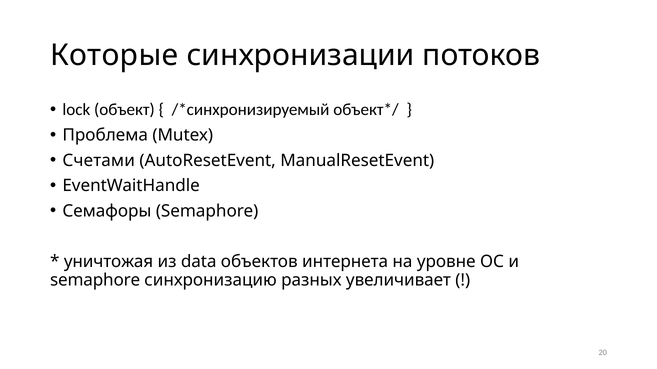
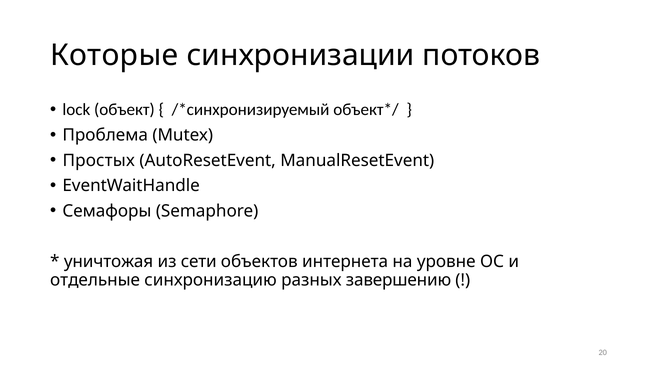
Счетами: Счетами -> Простых (99, 161)
data: data -> сети (199, 262)
semaphore: semaphore -> отдельные (95, 280)
увеличивает: увеличивает -> завершению (399, 280)
